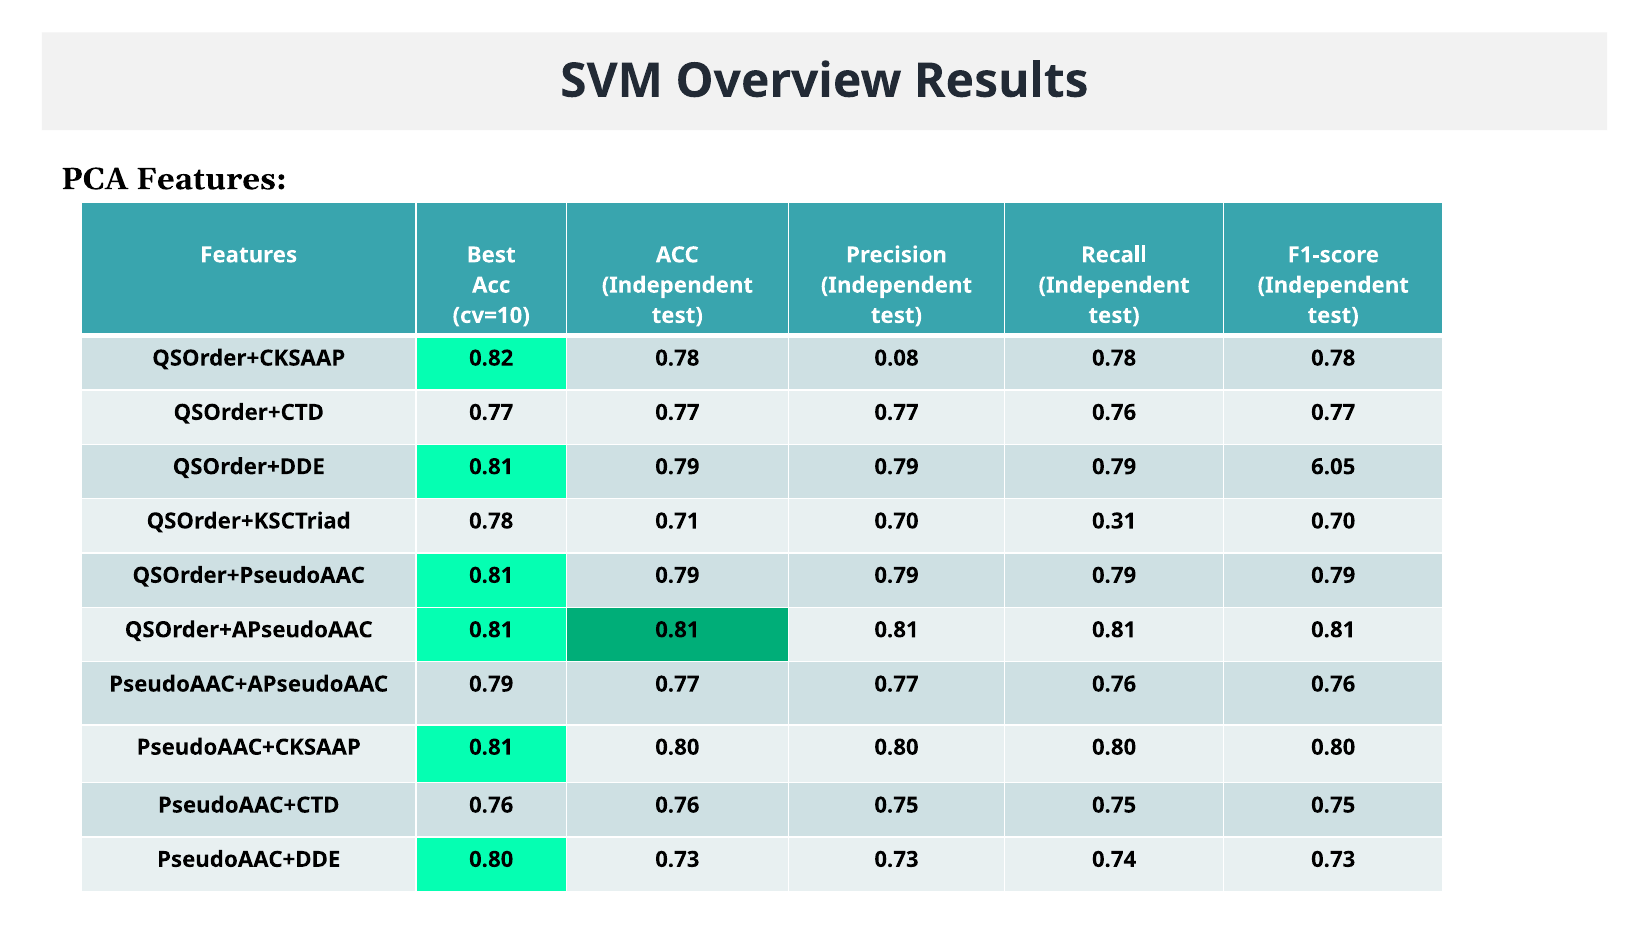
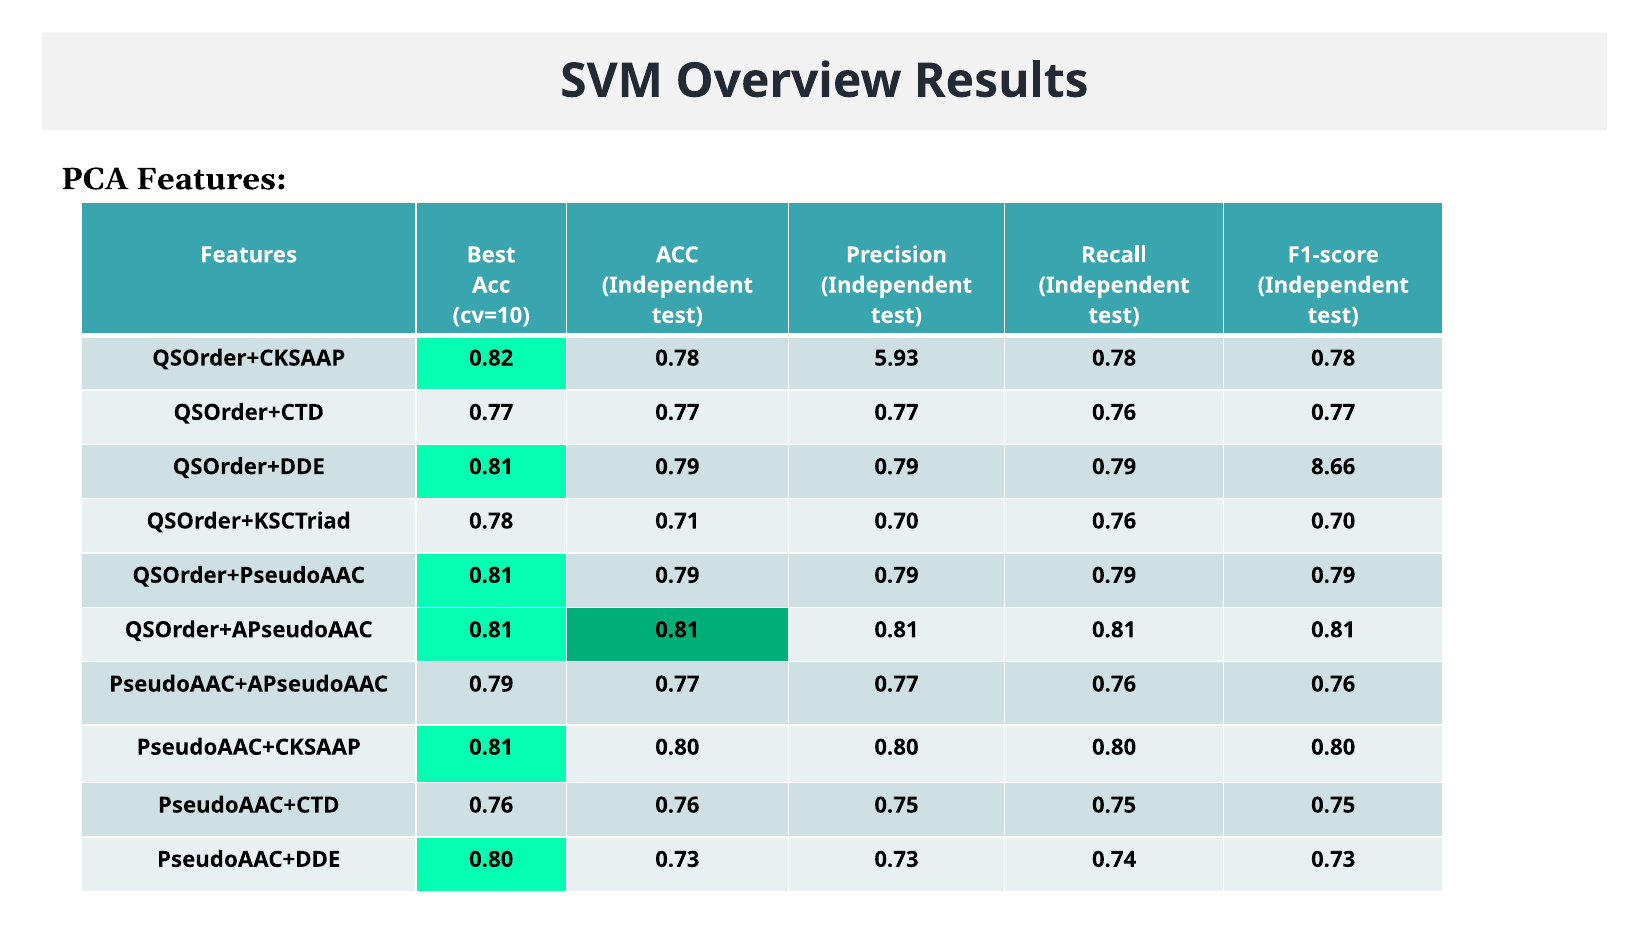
0.08: 0.08 -> 5.93 (897, 358)
6.05: 6.05 -> 8.66 (1333, 467)
0.70 0.31: 0.31 -> 0.76 (1114, 521)
